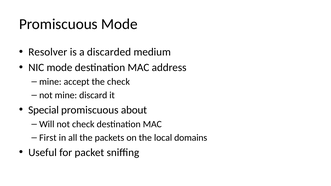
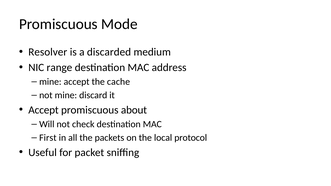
NIC mode: mode -> range (59, 68)
the check: check -> cache (118, 82)
Special: Special -> Accept (44, 110)
domains: domains -> protocol (191, 138)
